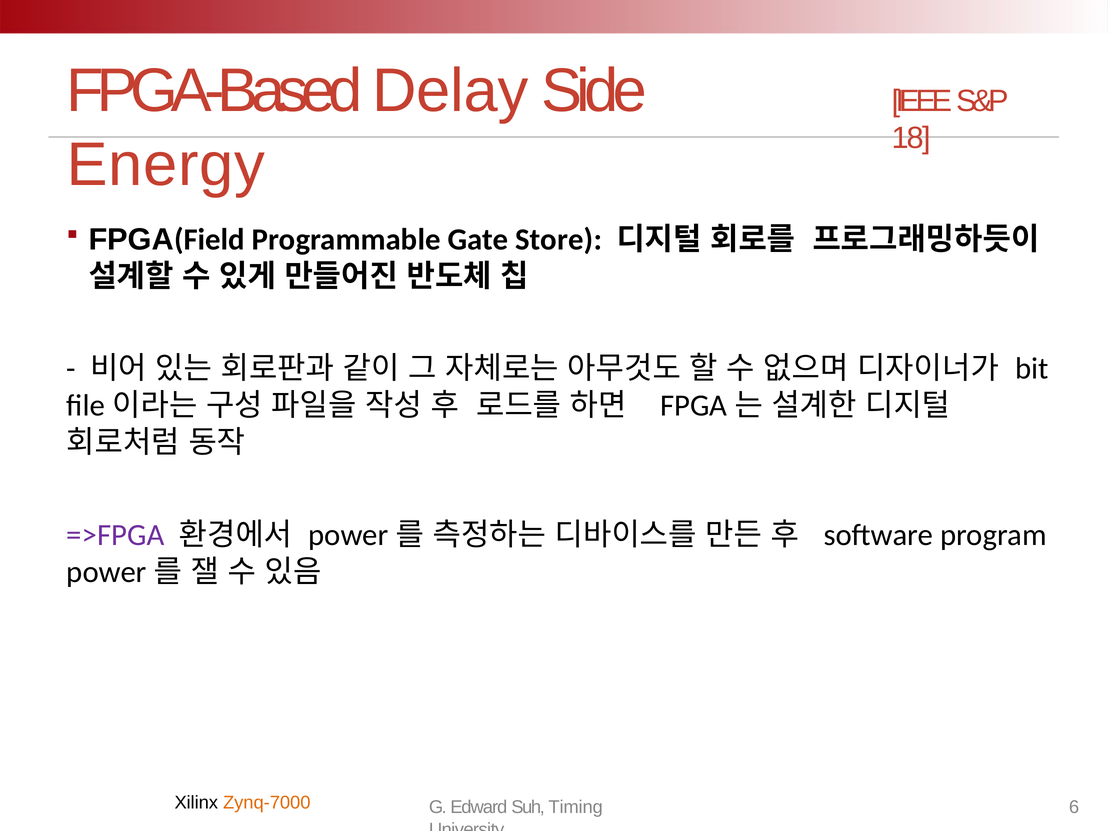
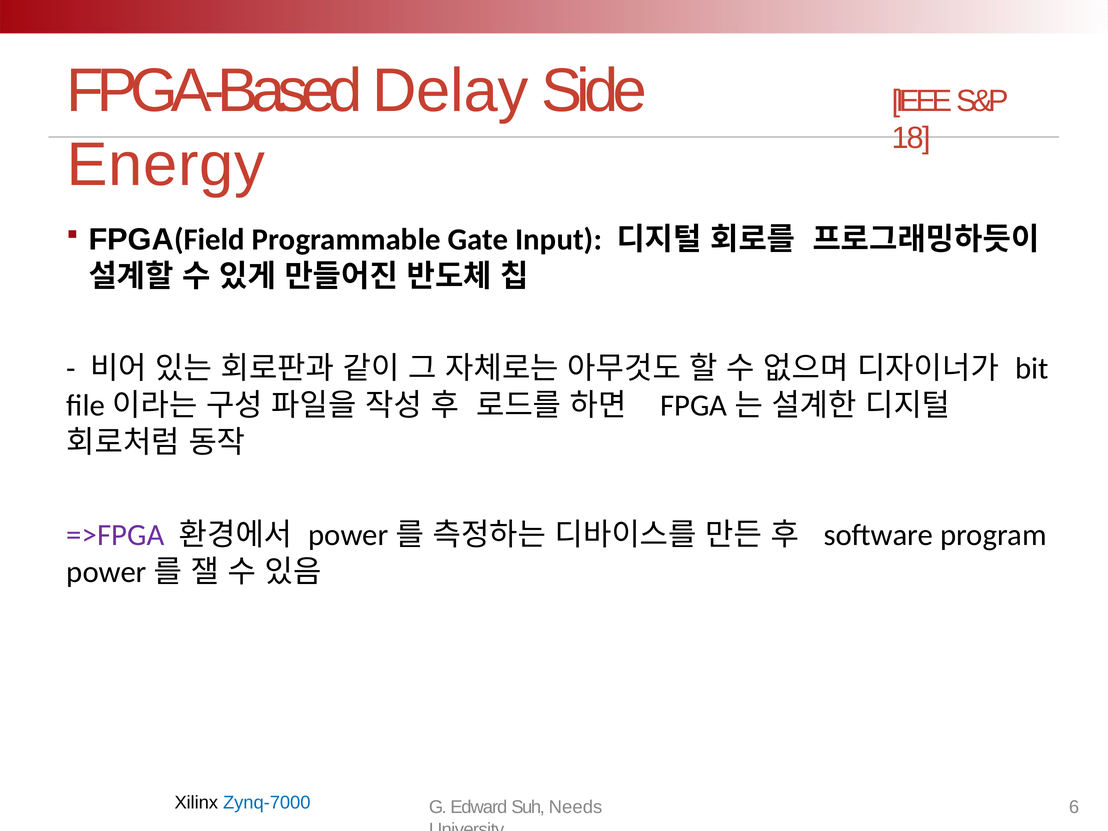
Store: Store -> Input (559, 240)
Zynq-7000 colour: orange -> blue (267, 802)
Timing: Timing -> Needs (576, 807)
